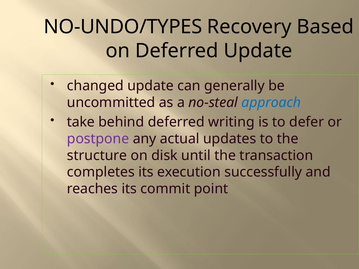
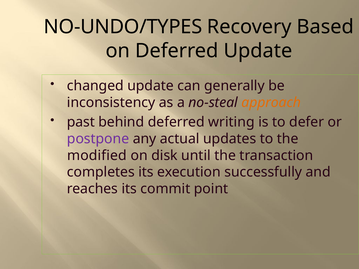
uncommitted: uncommitted -> inconsistency (111, 103)
approach colour: blue -> orange (271, 103)
take: take -> past (81, 122)
structure: structure -> modified (97, 156)
